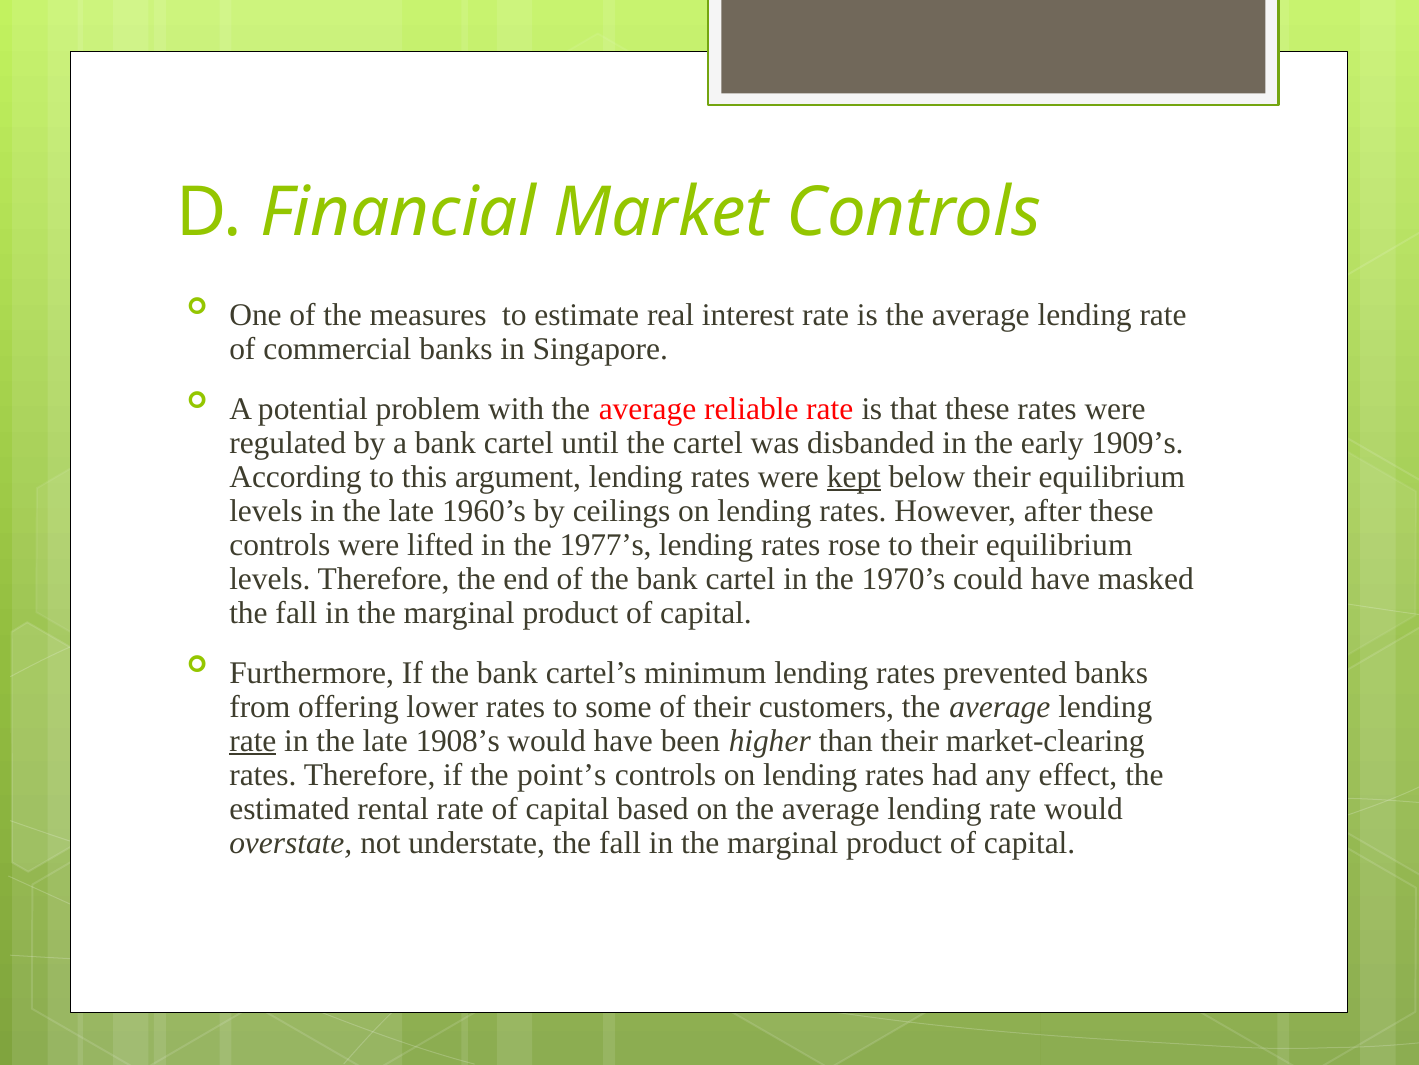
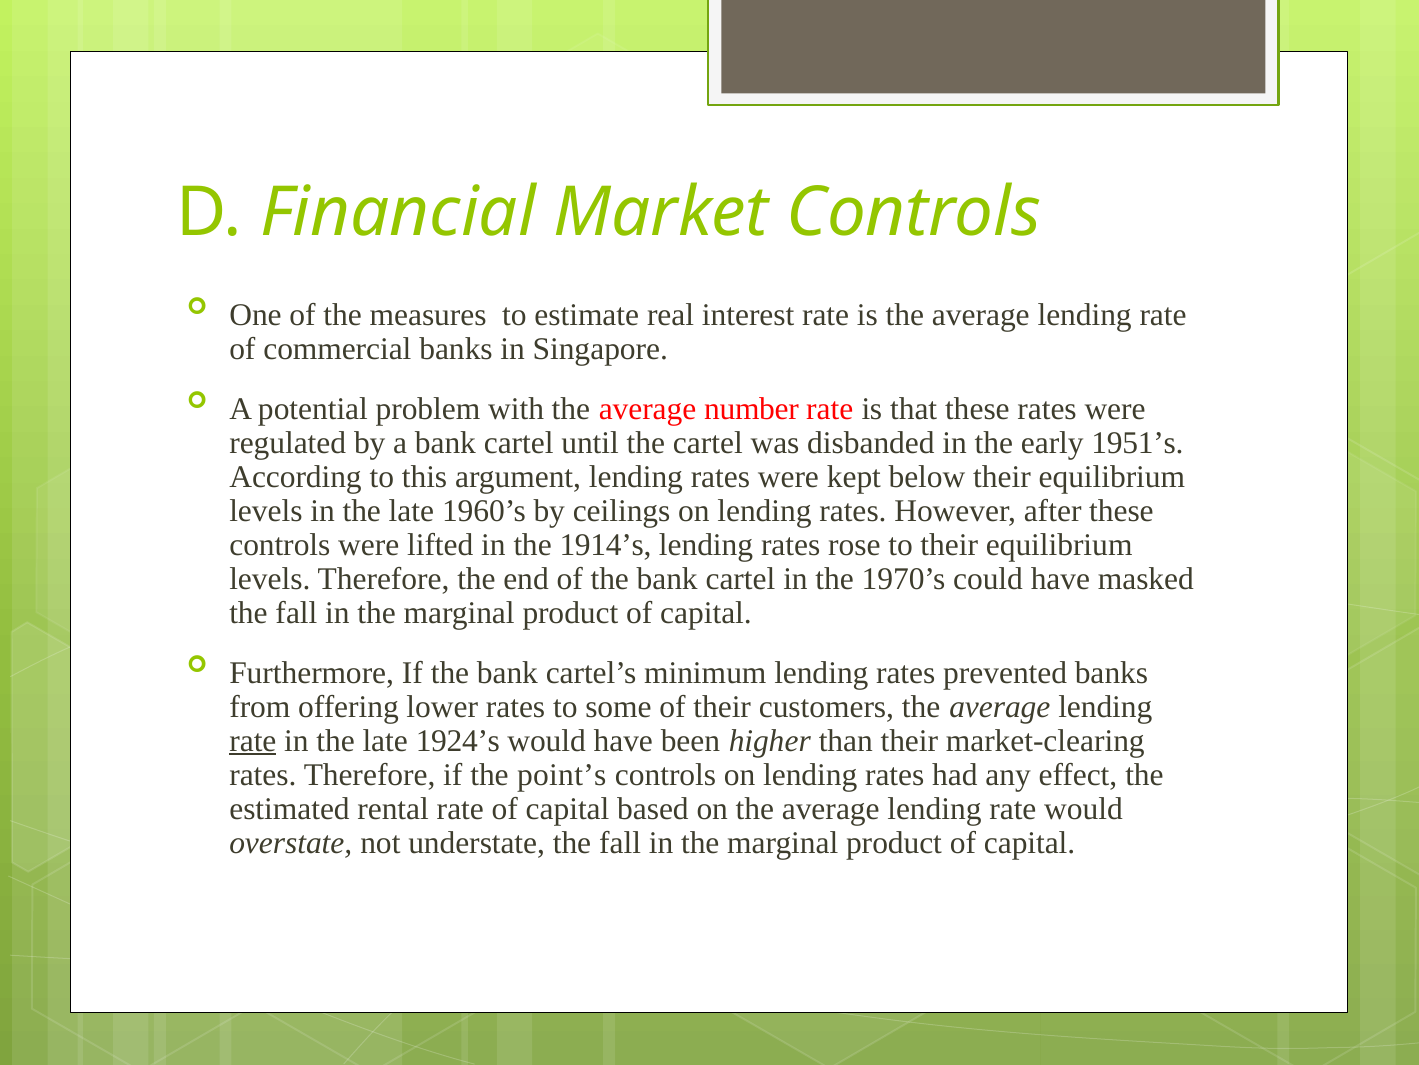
reliable: reliable -> number (751, 408)
1909’s: 1909’s -> 1951’s (1137, 443)
kept underline: present -> none (854, 477)
1977’s: 1977’s -> 1914’s (605, 545)
1908’s: 1908’s -> 1924’s (458, 740)
